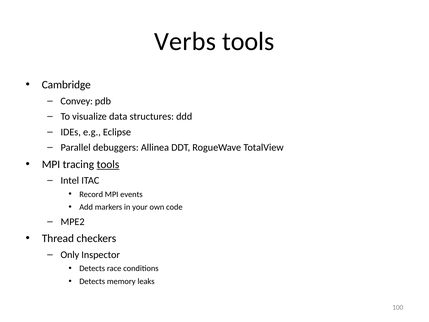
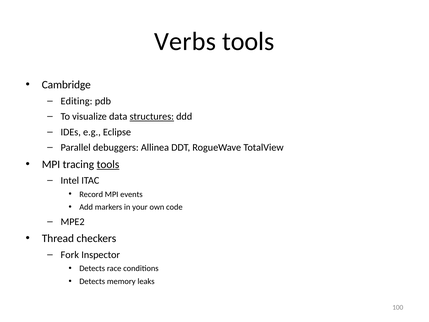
Convey: Convey -> Editing (77, 101)
structures underline: none -> present (152, 116)
Only: Only -> Fork (70, 254)
